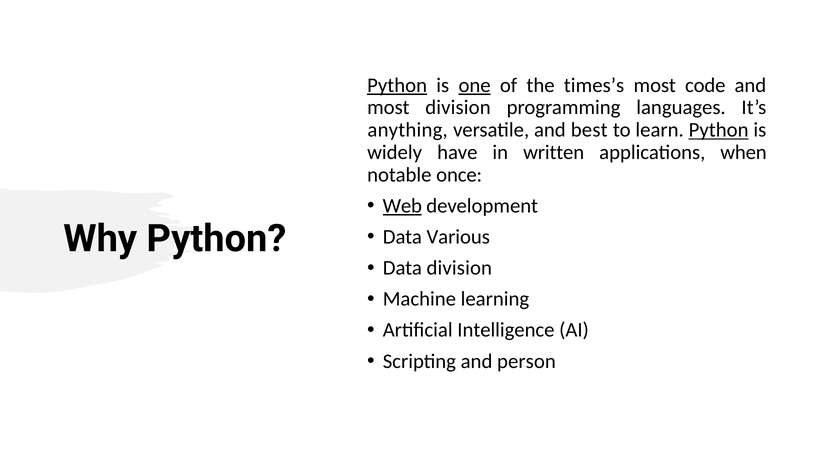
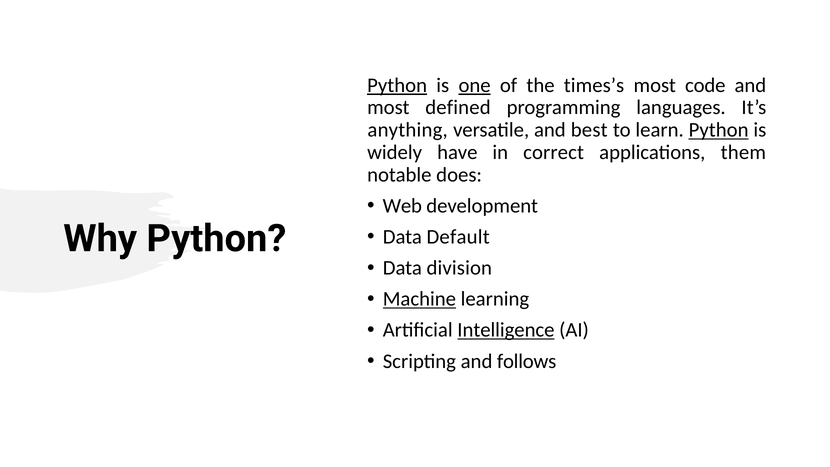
most division: division -> defined (458, 108)
written: written -> correct (554, 152)
when: when -> them (743, 152)
once: once -> does (459, 175)
Web underline: present -> none (402, 206)
Various: Various -> Default (458, 237)
Machine underline: none -> present (419, 299)
Intelligence underline: none -> present (506, 330)
person: person -> follows (527, 361)
